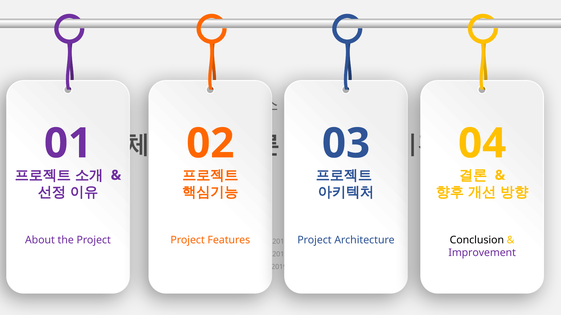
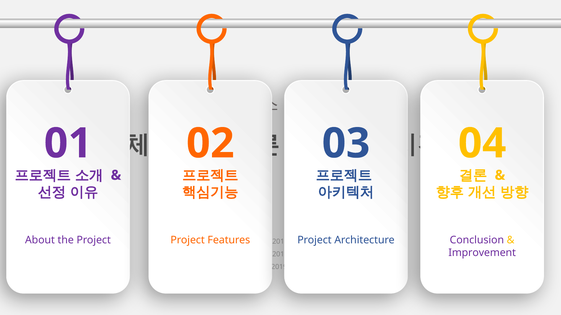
Conclusion colour: black -> purple (477, 240)
